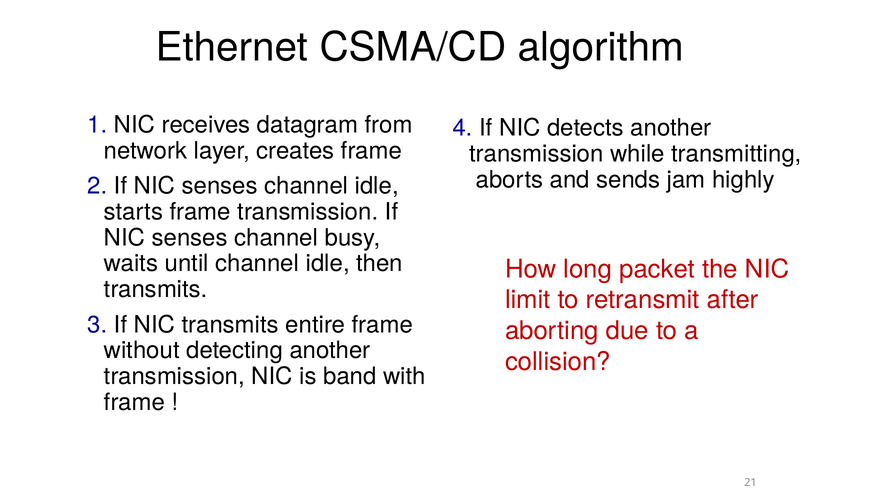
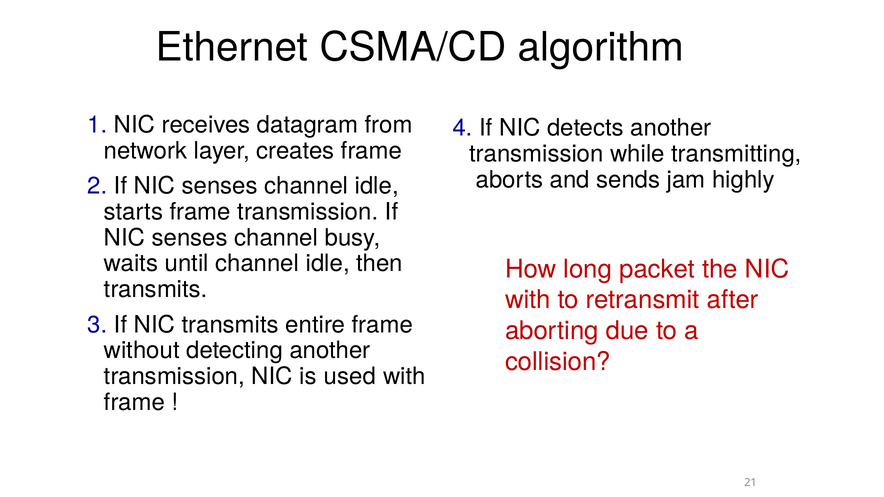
limit: limit -> with (528, 300)
band: band -> used (350, 377)
